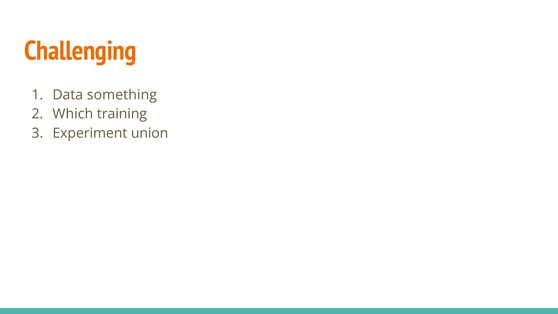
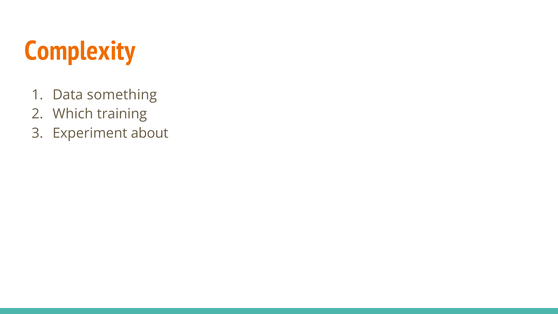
Challenging: Challenging -> Complexity (80, 51)
union: union -> about (150, 133)
